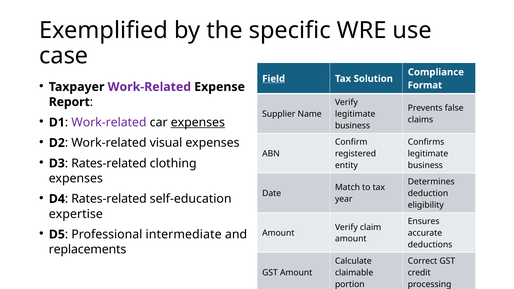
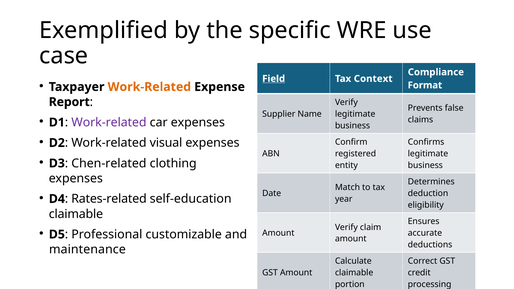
Solution: Solution -> Context (373, 79)
Work-Related colour: purple -> orange (149, 87)
expenses underline: present -> none (198, 122)
Rates-related: Rates-related -> Chen-related (109, 163)
expertise: expertise -> claimable (76, 214)
intermediate: intermediate -> customizable (184, 235)
replacements: replacements -> maintenance (87, 250)
